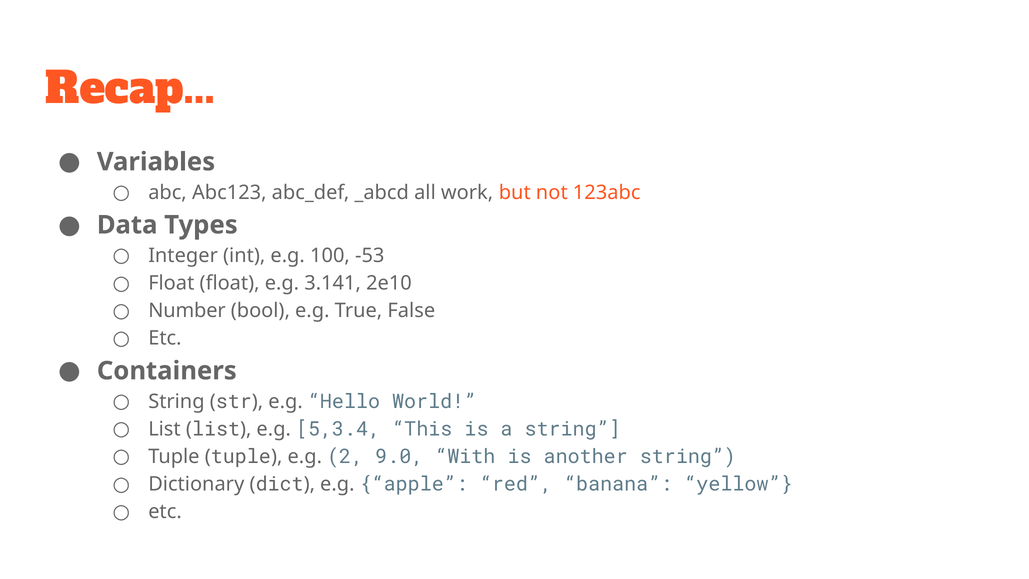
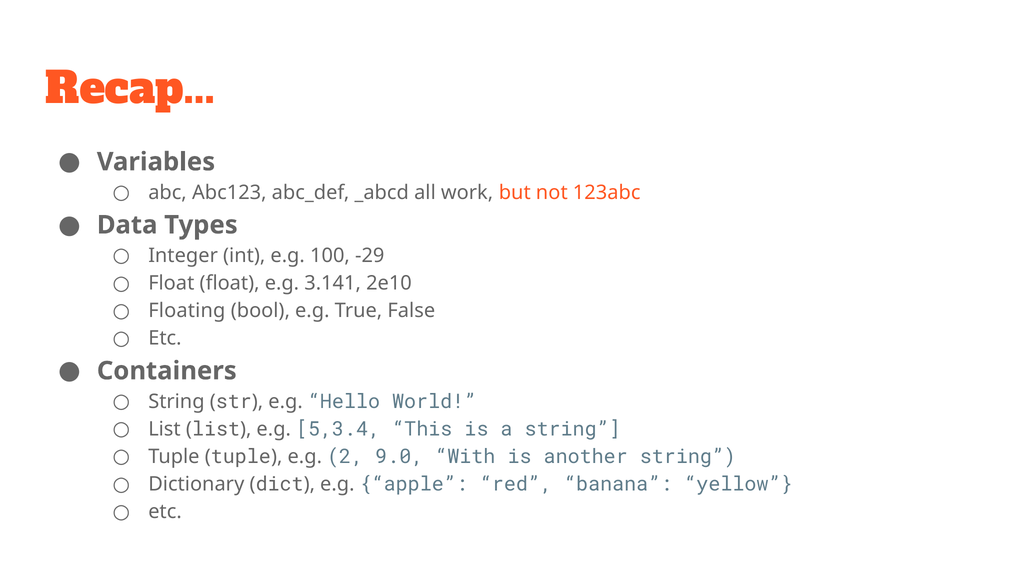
-53: -53 -> -29 (370, 256)
Number: Number -> Floating (187, 311)
